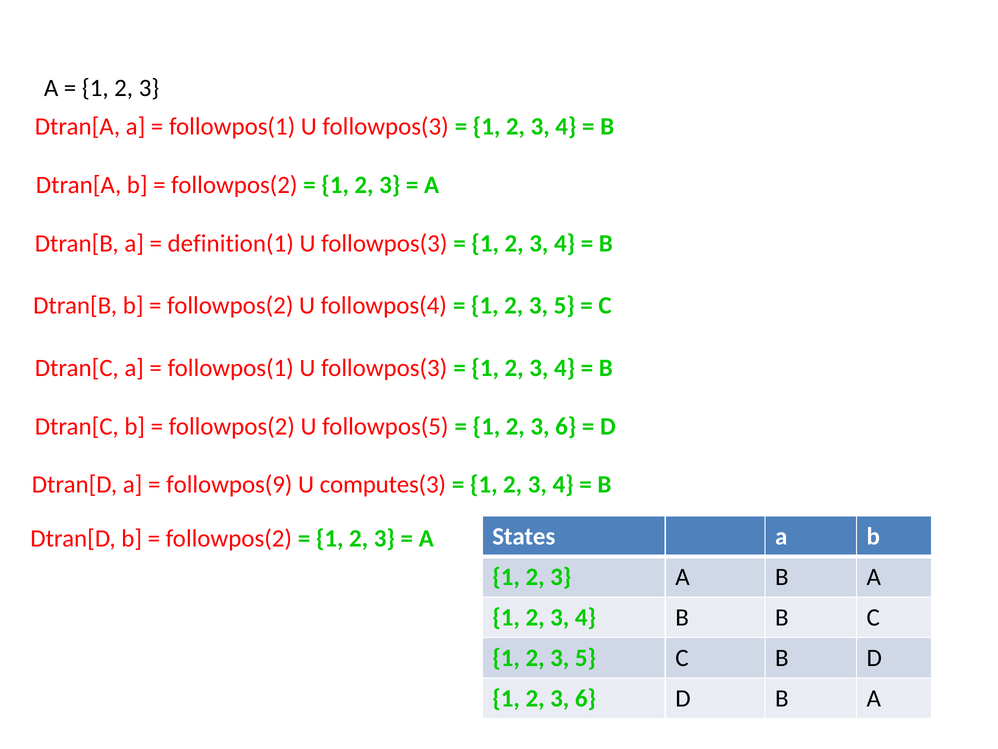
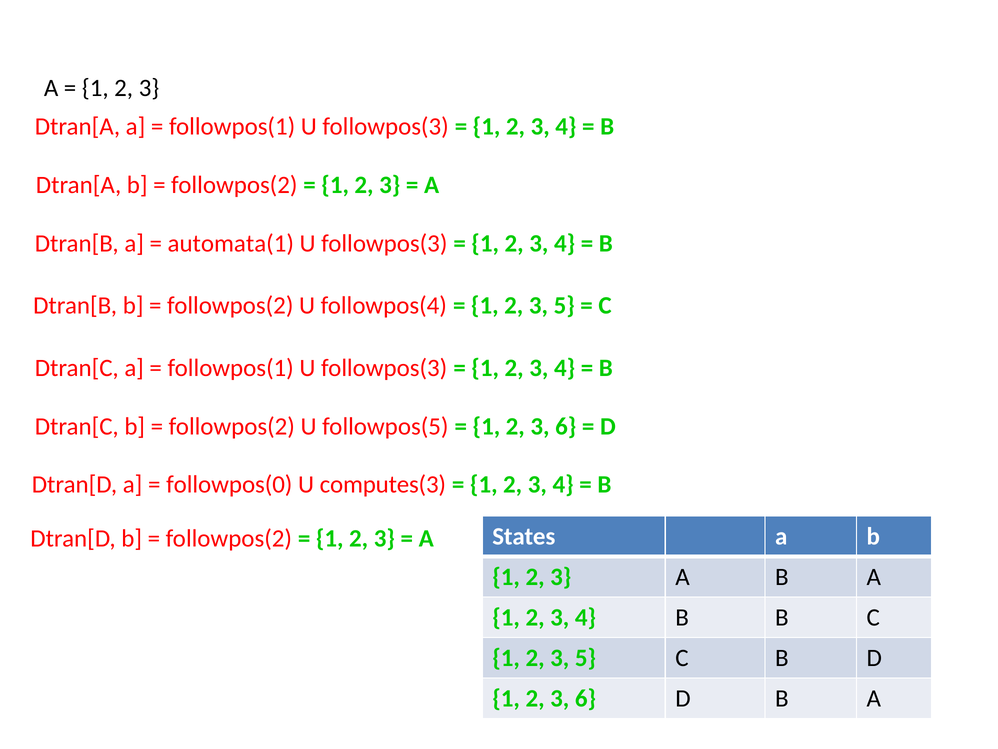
definition(1: definition(1 -> automata(1 (231, 243)
followpos(9: followpos(9 -> followpos(0 (229, 484)
